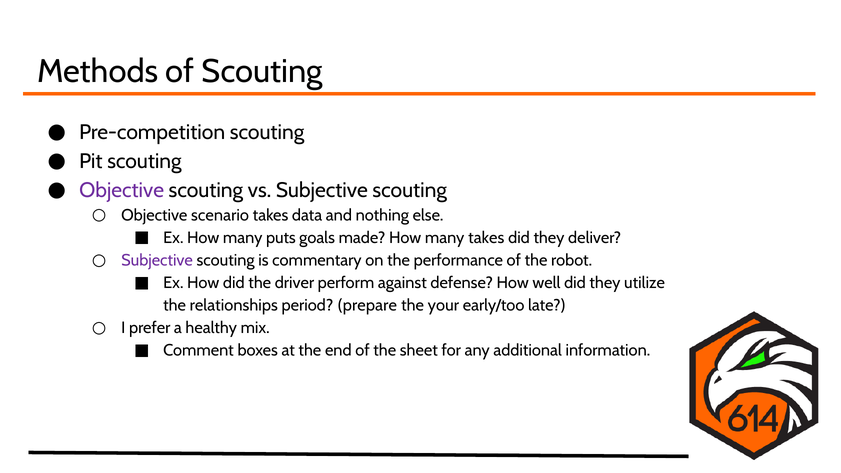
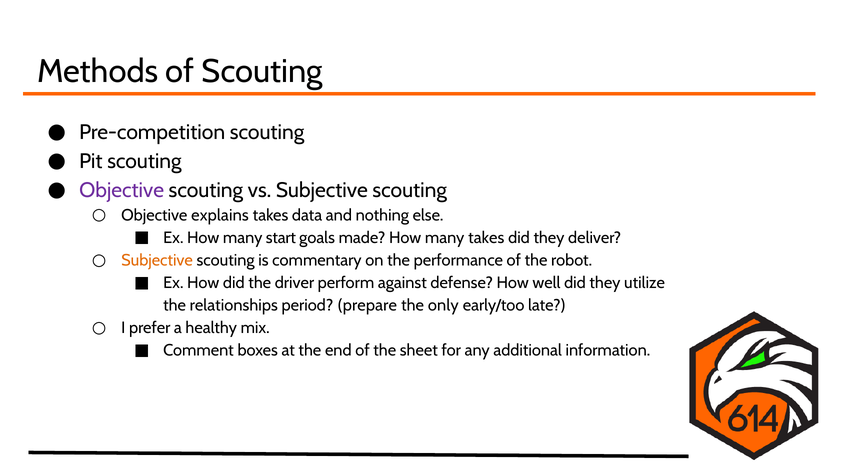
scenario: scenario -> explains (220, 215)
puts: puts -> start (281, 238)
Subjective colour: purple -> orange (157, 260)
your: your -> only (443, 305)
